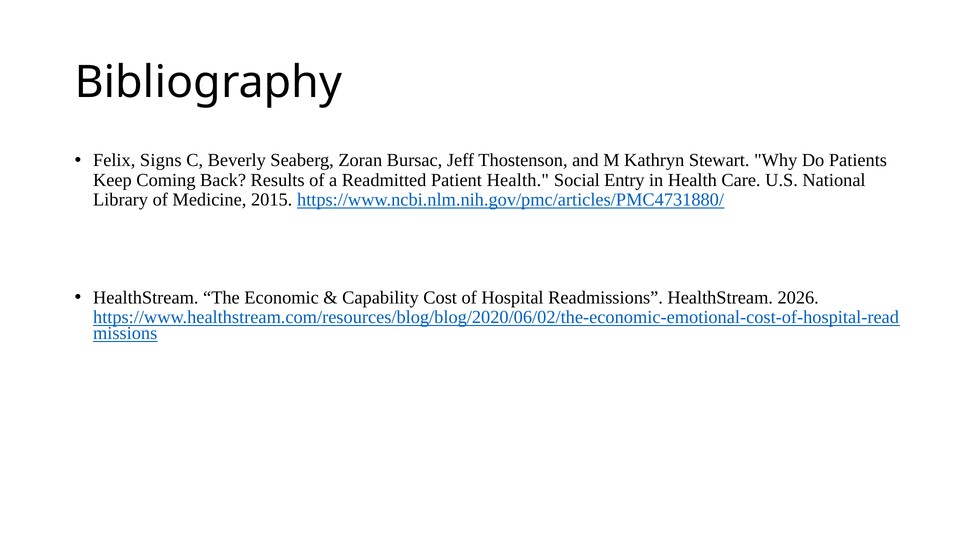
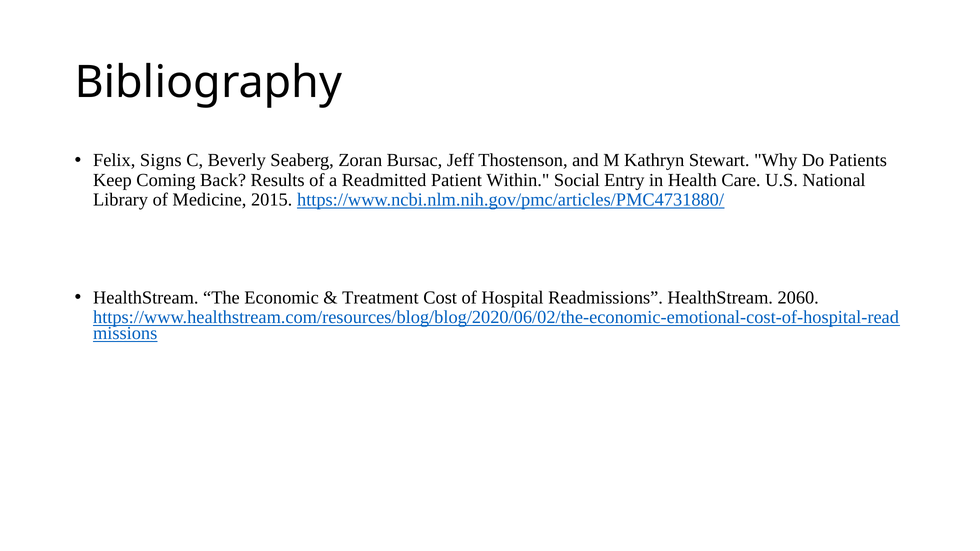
Patient Health: Health -> Within (518, 180)
Capability: Capability -> Treatment (380, 298)
2026: 2026 -> 2060 (798, 298)
